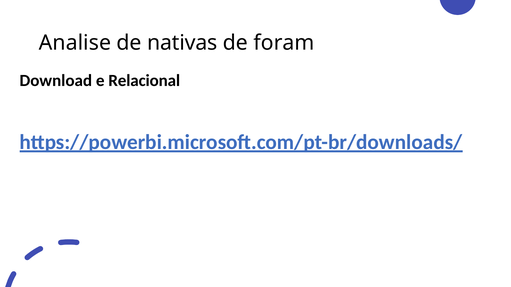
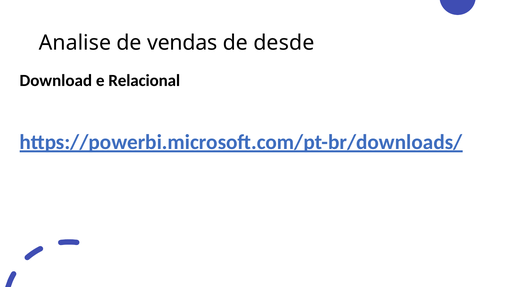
nativas: nativas -> vendas (182, 43)
foram: foram -> desde (284, 43)
